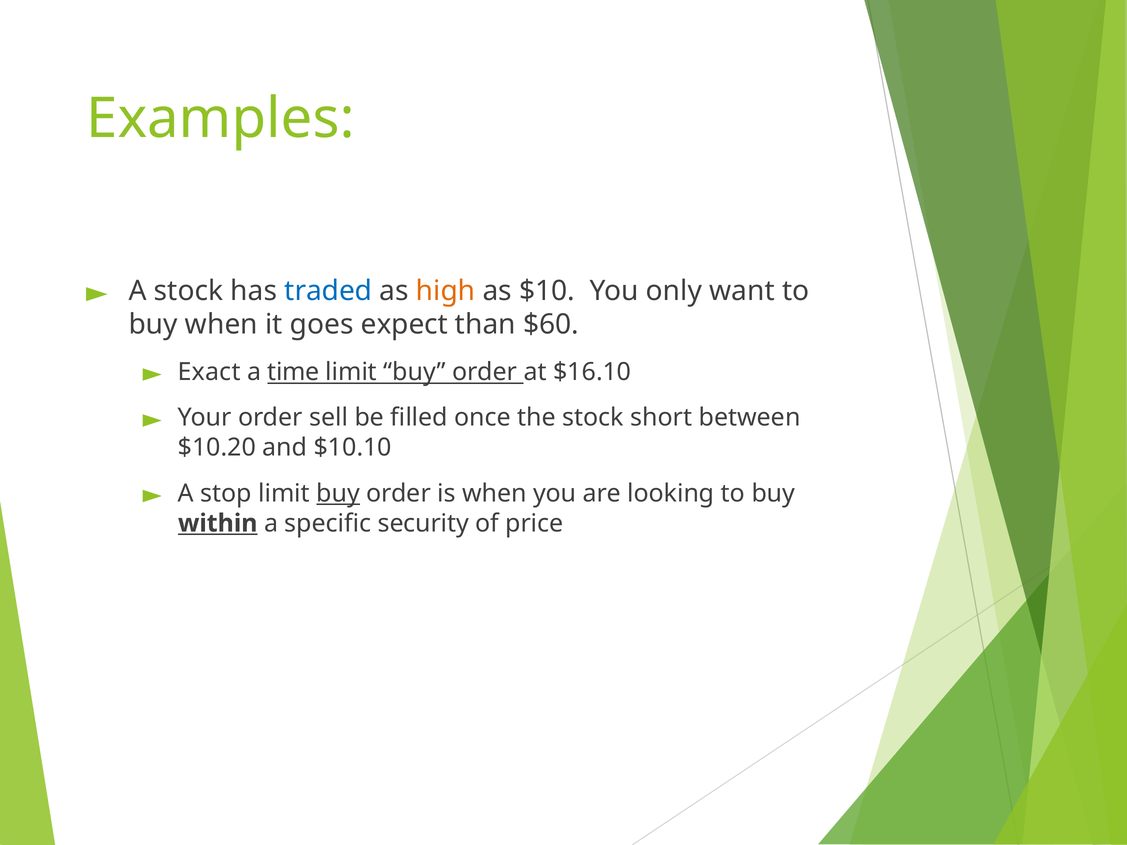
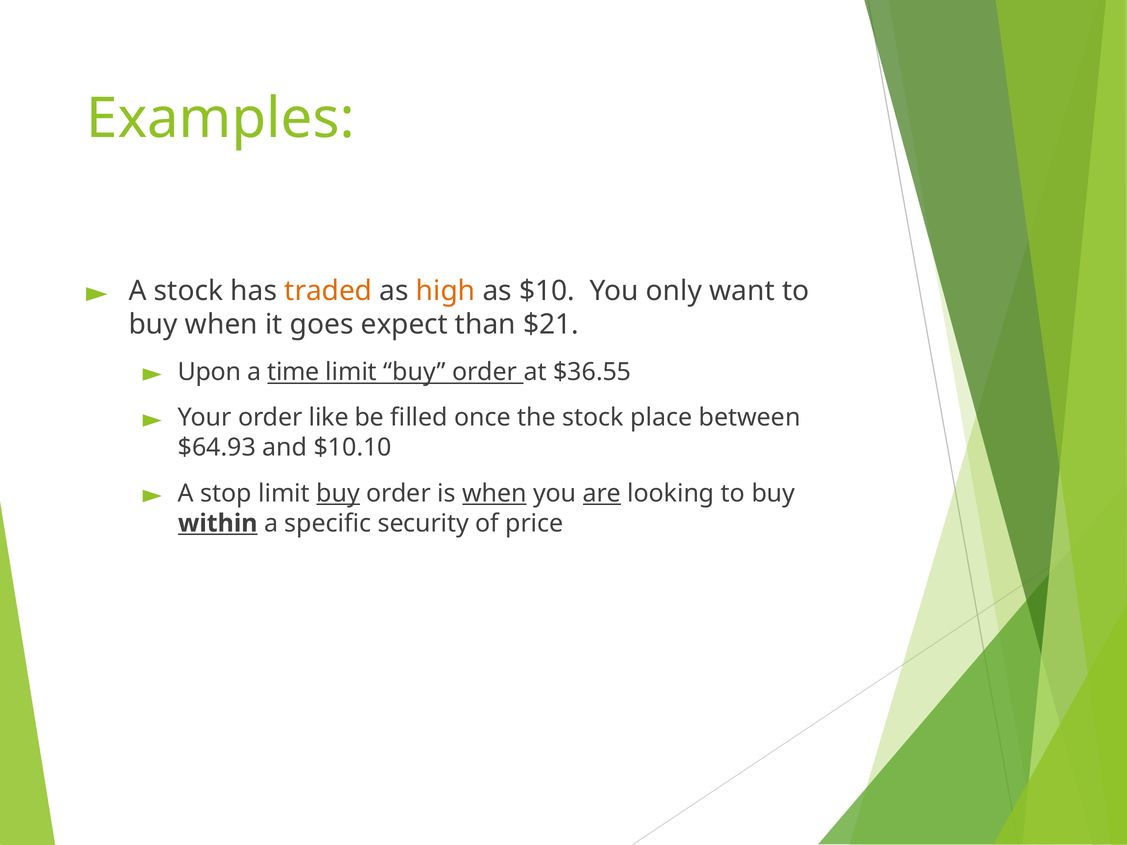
traded colour: blue -> orange (328, 291)
$60: $60 -> $21 (551, 325)
Exact: Exact -> Upon (209, 372)
$16.10: $16.10 -> $36.55 (592, 372)
sell: sell -> like (329, 418)
short: short -> place (661, 418)
$10.20: $10.20 -> $64.93 (217, 448)
when underline: none -> present (495, 493)
are underline: none -> present (602, 493)
